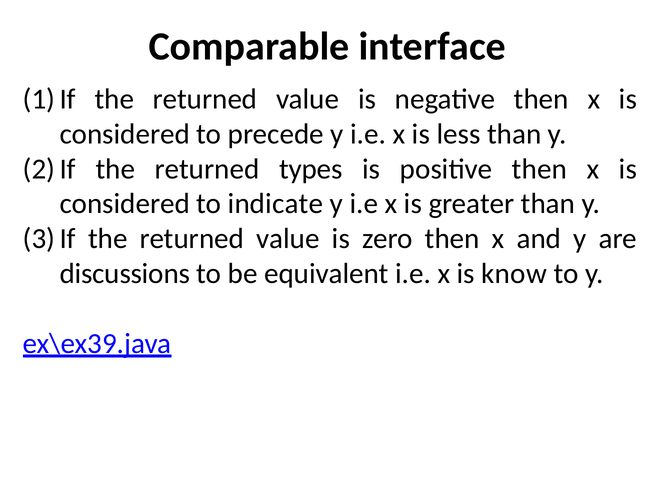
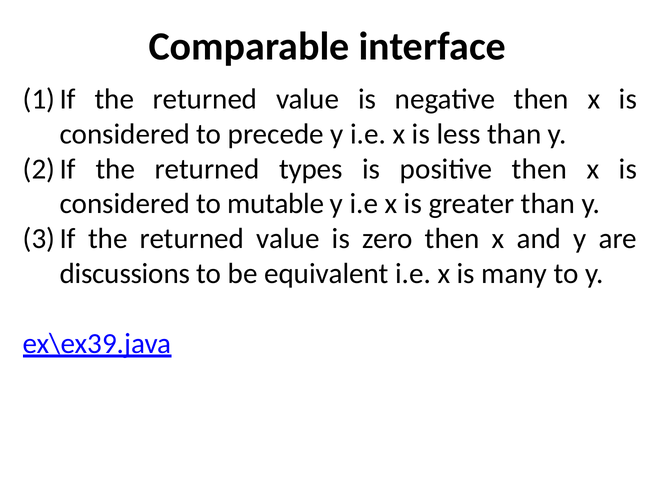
indicate: indicate -> mutable (276, 204)
know: know -> many (514, 274)
